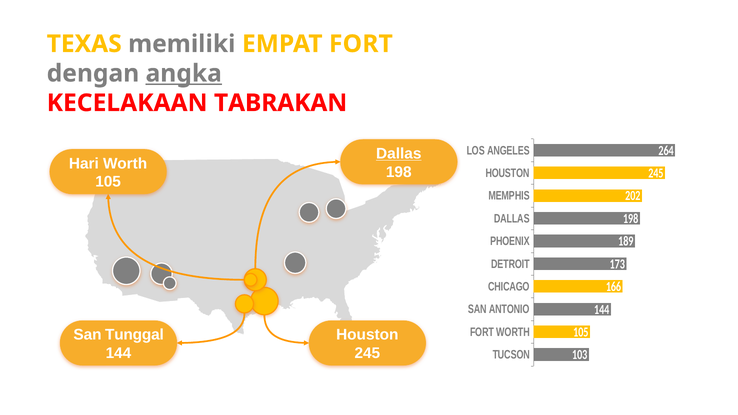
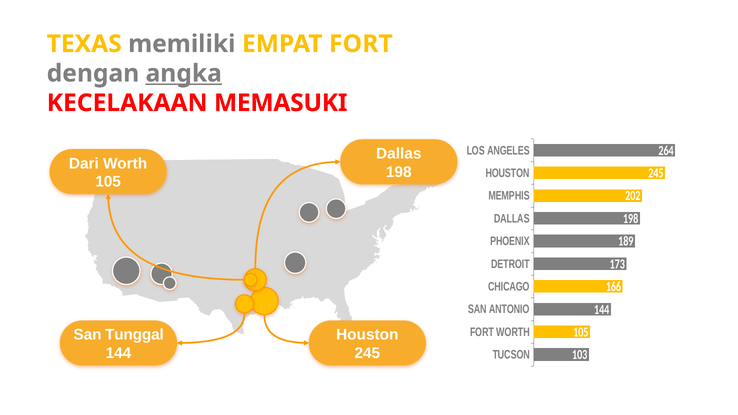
TABRAKAN: TABRAKAN -> MEMASUKI (281, 103)
Dallas underline: present -> none (399, 154)
Hari: Hari -> Dari (84, 163)
